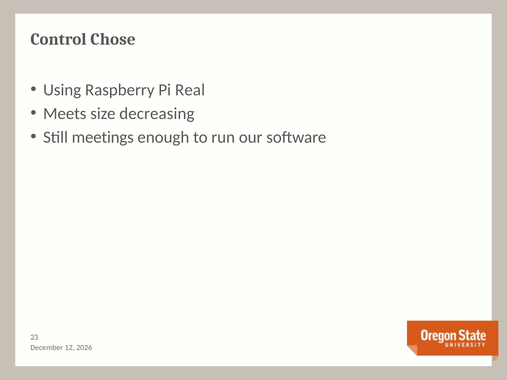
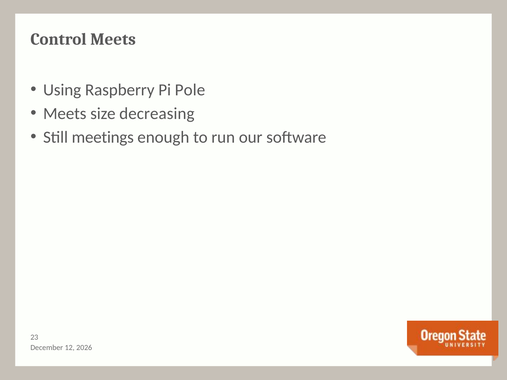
Control Chose: Chose -> Meets (113, 39)
Real: Real -> Pole (190, 90)
